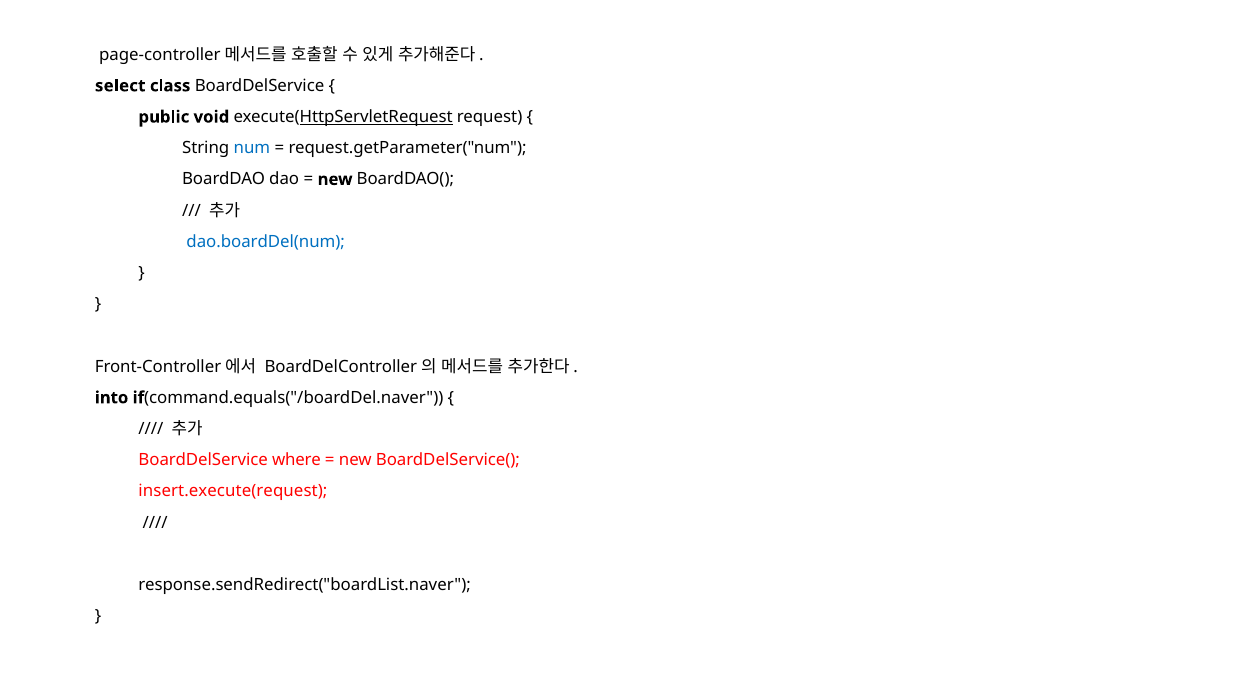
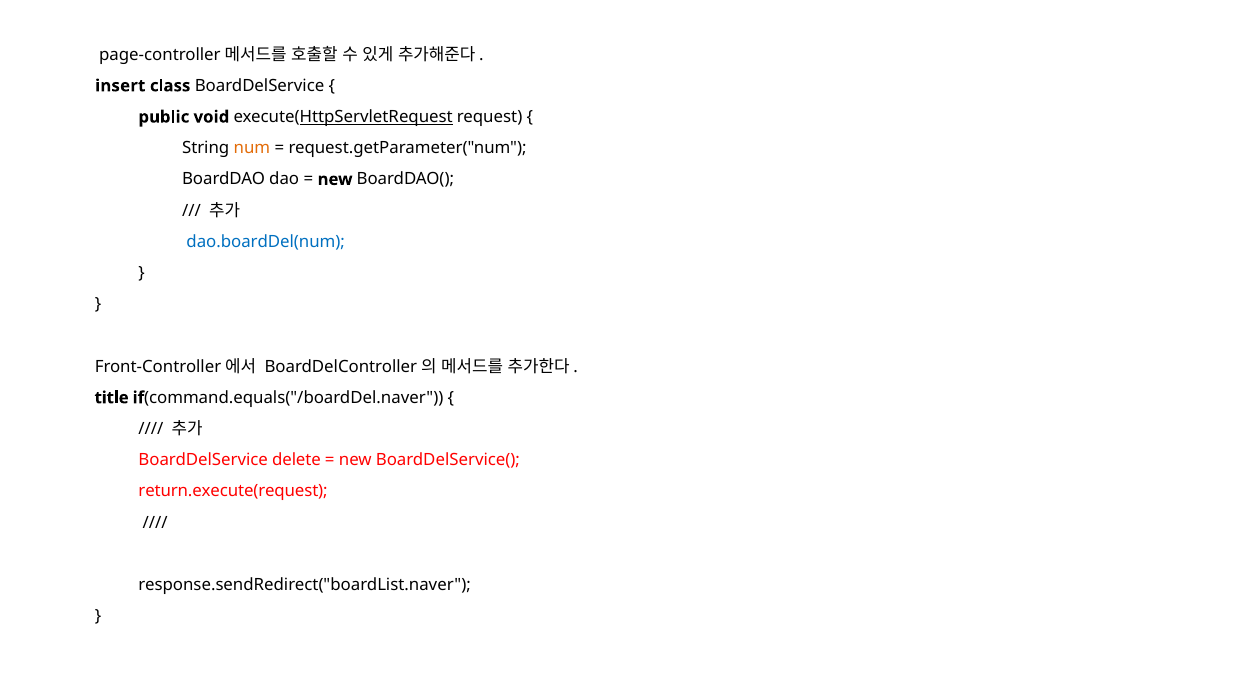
select: select -> insert (120, 86)
num colour: blue -> orange (252, 148)
into: into -> title (112, 398)
where: where -> delete (296, 460)
insert.execute(request: insert.execute(request -> return.execute(request (233, 491)
